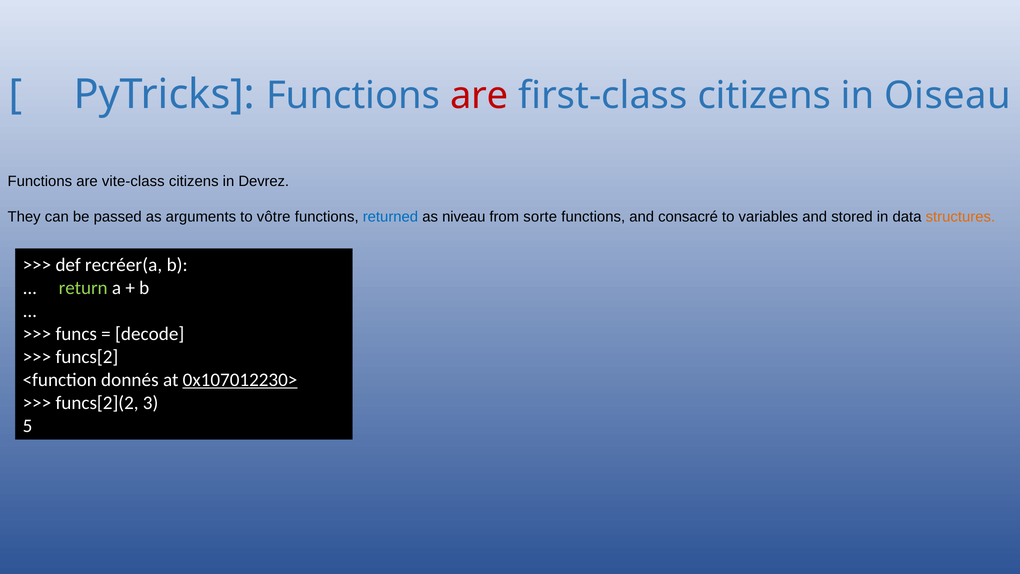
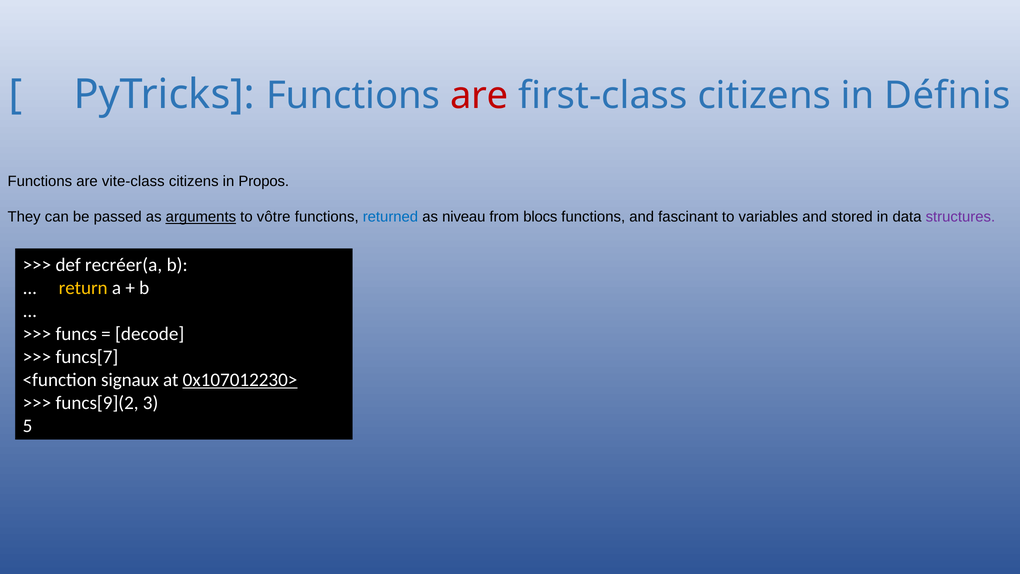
Oiseau: Oiseau -> Définis (947, 96)
Devrez: Devrez -> Propos (264, 181)
arguments underline: none -> present (201, 217)
sorte: sorte -> blocs (540, 217)
consacré: consacré -> fascinant (688, 217)
structures colour: orange -> purple (960, 217)
return colour: light green -> yellow (83, 288)
funcs[2: funcs[2 -> funcs[7 (87, 357)
donnés: donnés -> signaux (130, 380)
funcs[2](2: funcs[2](2 -> funcs[9](2 (97, 403)
